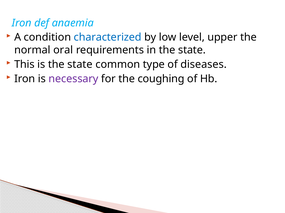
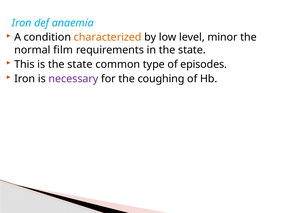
characterized colour: blue -> orange (108, 37)
upper: upper -> minor (223, 37)
oral: oral -> film (63, 50)
diseases: diseases -> episodes (204, 65)
